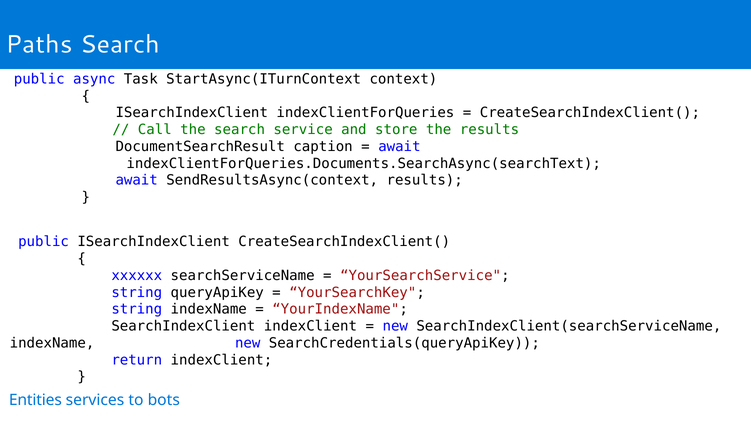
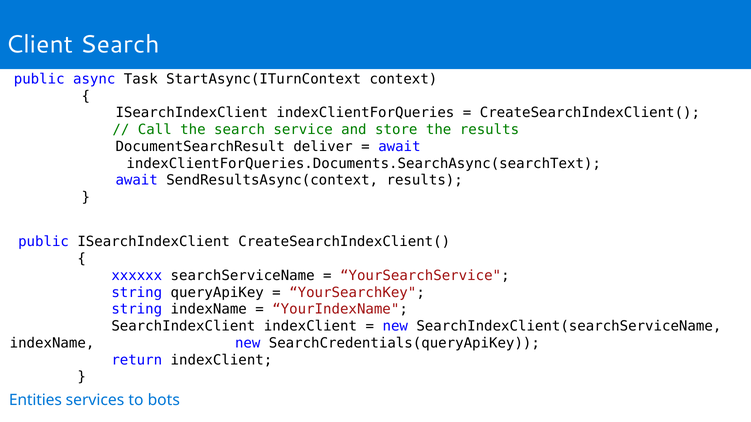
Paths: Paths -> Client (39, 45)
caption: caption -> deliver (323, 147)
